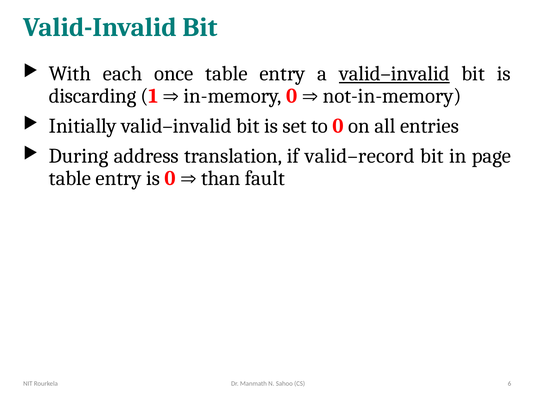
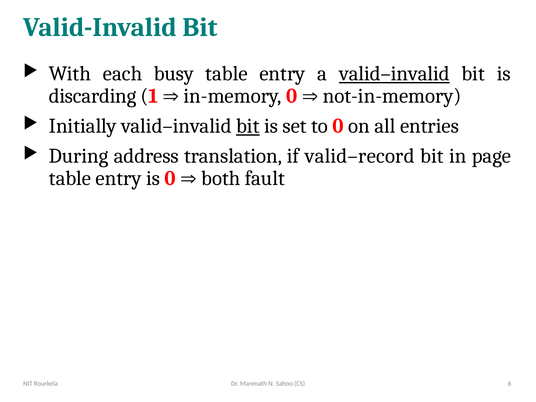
once: once -> busy (174, 74)
bit underline: none -> present (248, 126)
than: than -> both (221, 178)
